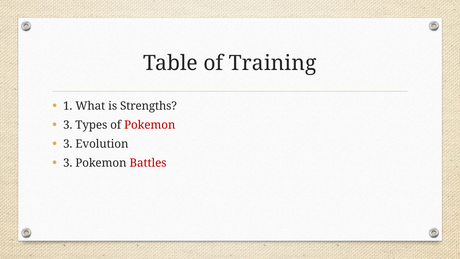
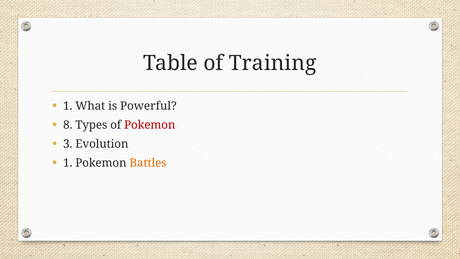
Strengths: Strengths -> Powerful (148, 106)
3: 3 -> 8 (68, 125)
3: 3 -> 1 (68, 163)
Battles colour: red -> orange (148, 163)
